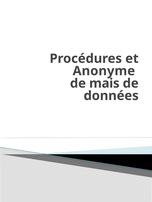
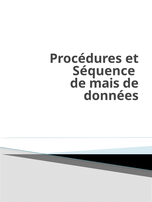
Anonyme: Anonyme -> Séquence (104, 71)
